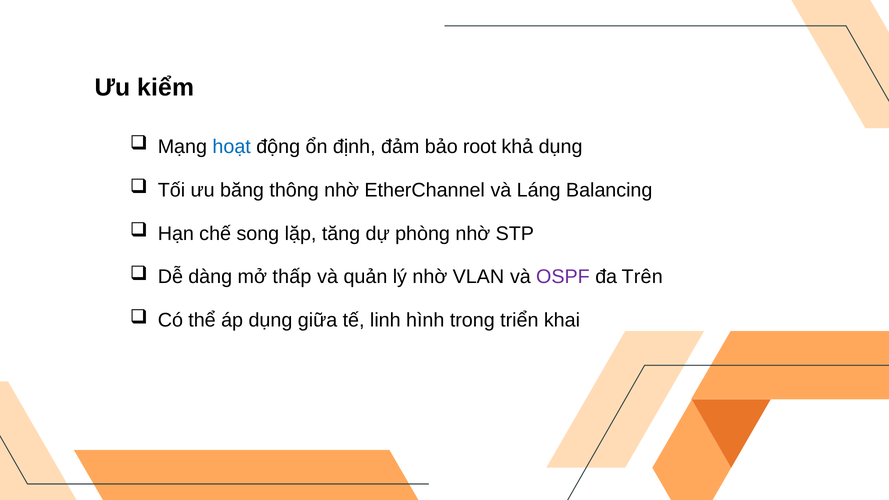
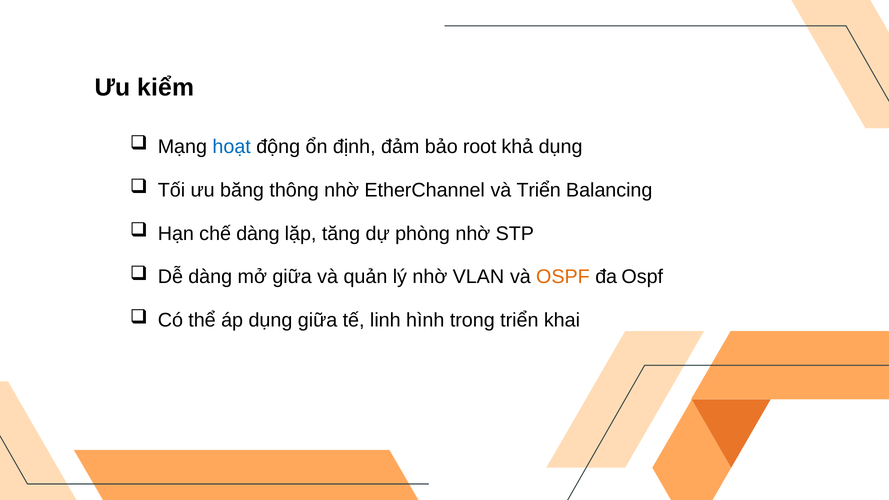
và Láng: Láng -> Triển (539, 190)
chế song: song -> dàng (258, 234)
mở thấp: thấp -> giữa (292, 277)
OSPF colour: purple -> orange (563, 277)
đa Trên: Trên -> Ospf (642, 277)
